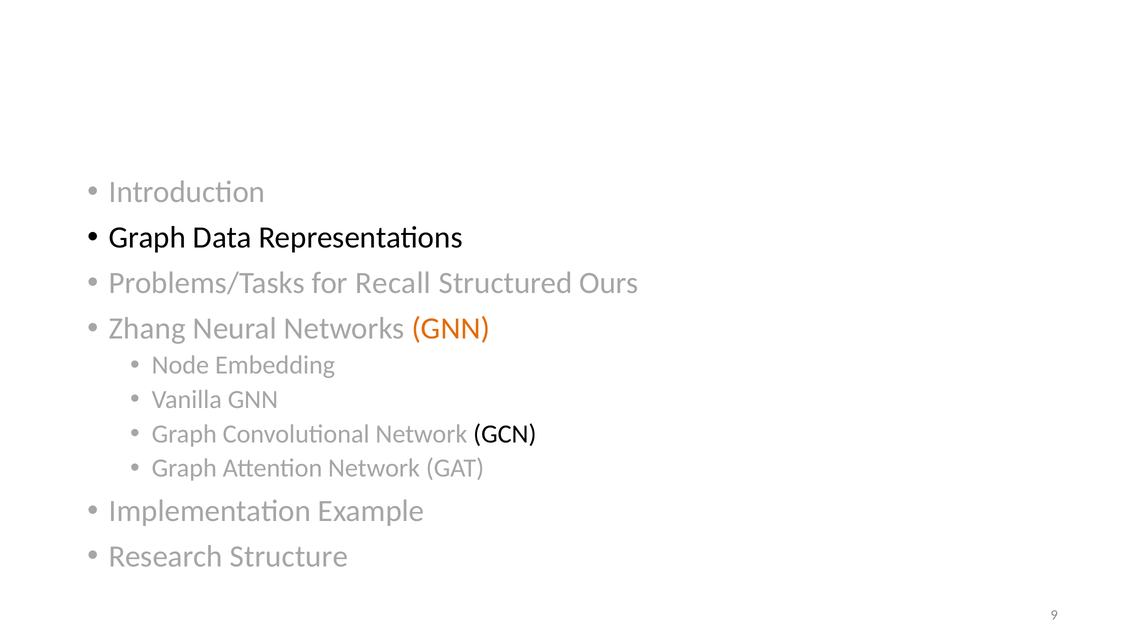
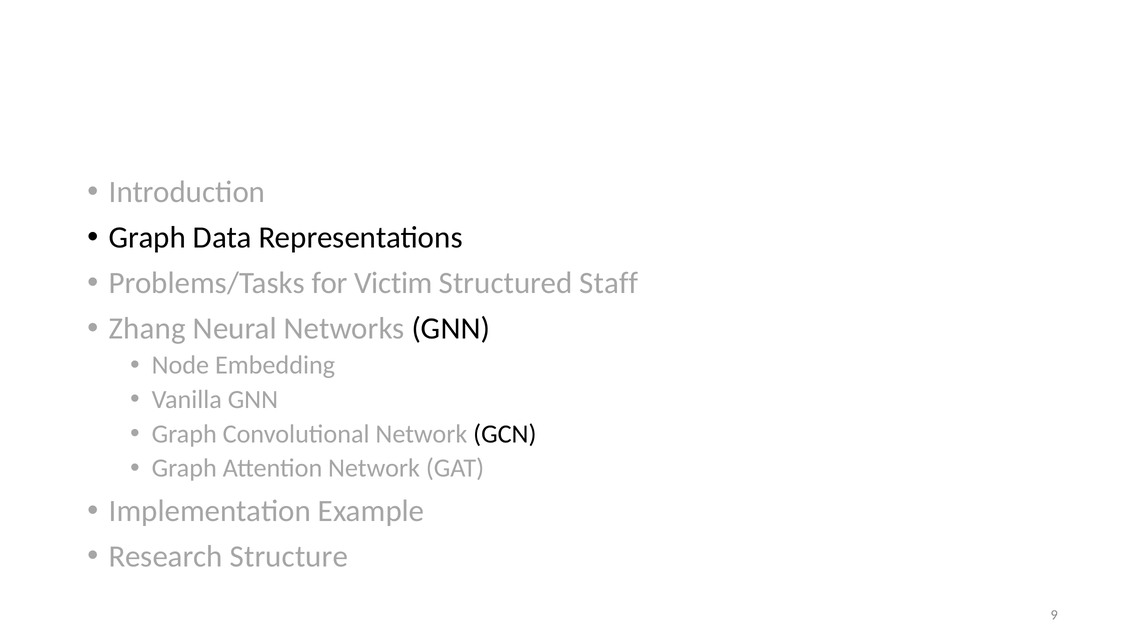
Recall: Recall -> Victim (393, 283)
Ours: Ours -> Staff (609, 283)
GNN colour: orange -> black (451, 328)
